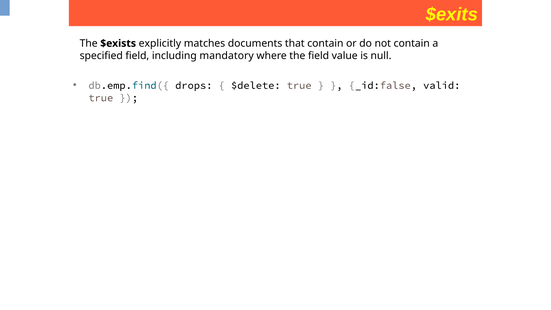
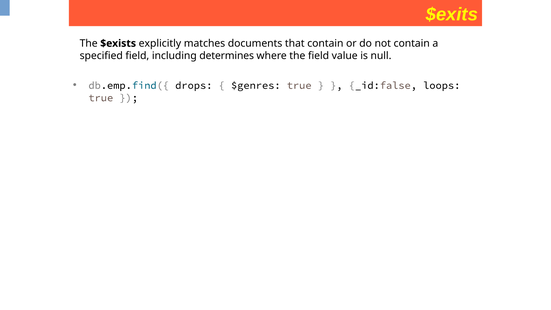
mandatory: mandatory -> determines (227, 56)
$delete: $delete -> $genres (256, 85)
valid: valid -> loops (442, 85)
